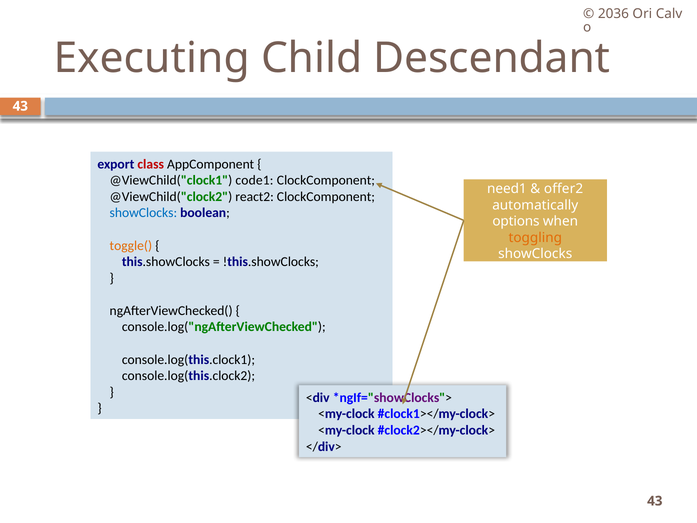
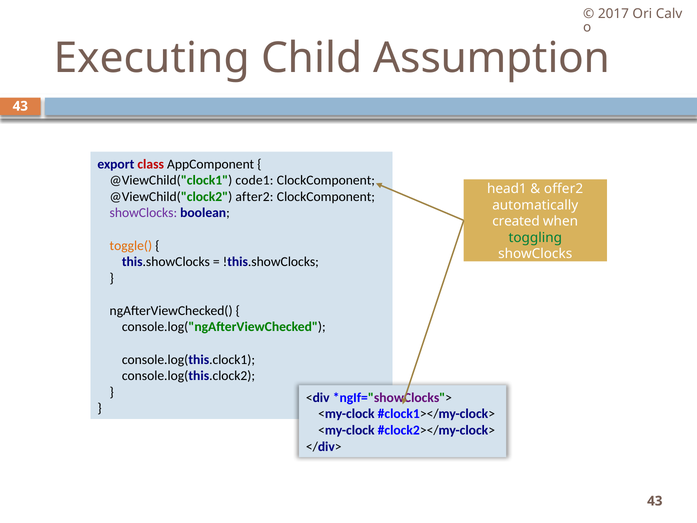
2036: 2036 -> 2017 (613, 14)
Descendant: Descendant -> Assumption (492, 58)
need1: need1 -> head1 (507, 189)
react2: react2 -> after2 (254, 197)
showClocks colour: blue -> purple (143, 213)
options: options -> created (516, 221)
toggling colour: orange -> green (535, 237)
